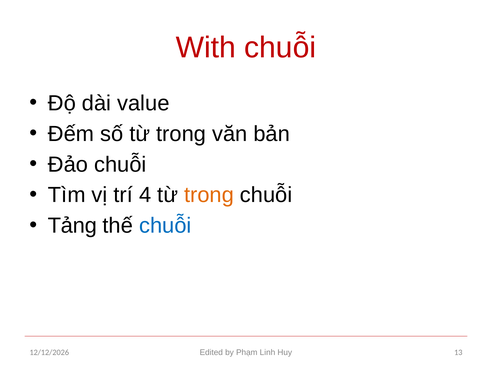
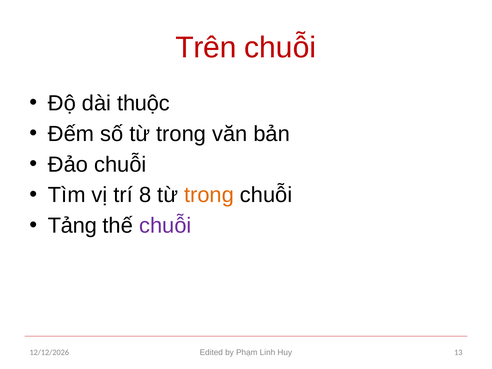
With: With -> Trên (206, 48)
value: value -> thuộc (143, 103)
4: 4 -> 8 (145, 195)
chuỗi colour: blue -> purple (165, 226)
